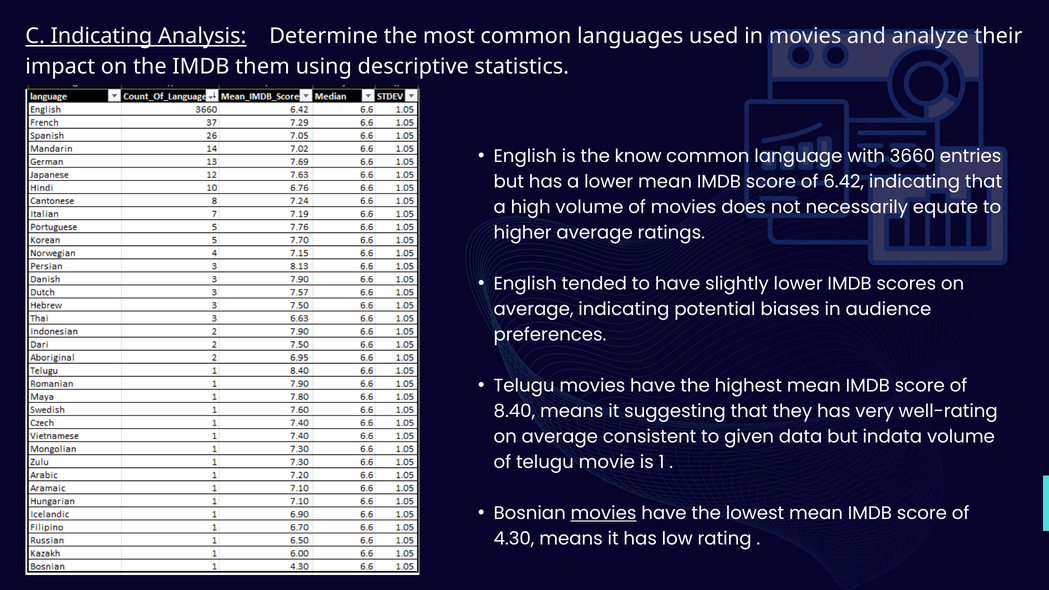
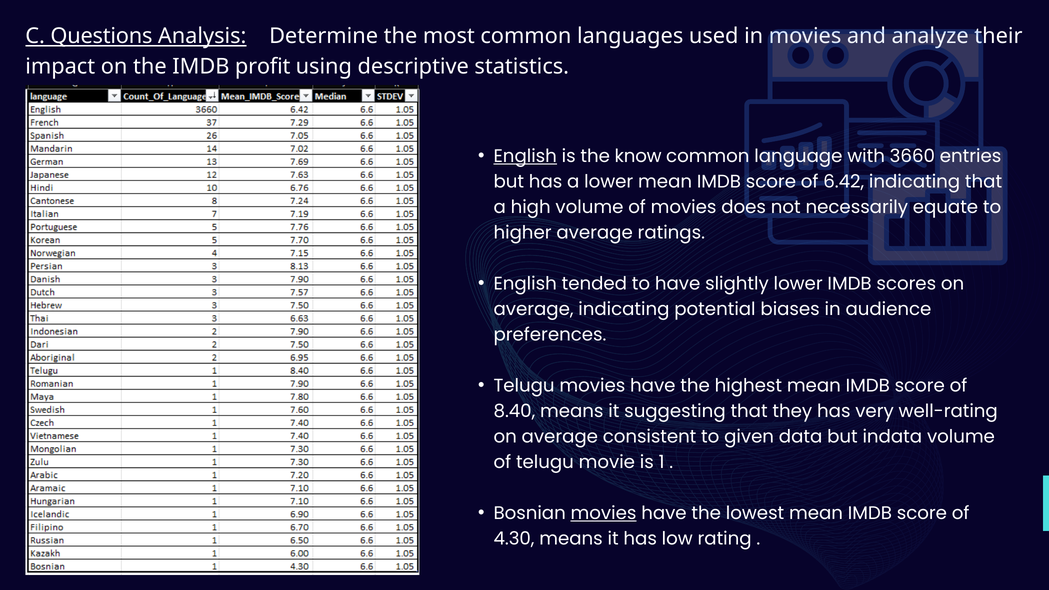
C Indicating: Indicating -> Questions (101, 36)
them: them -> profit (263, 66)
English underline: none -> present (525, 156)
